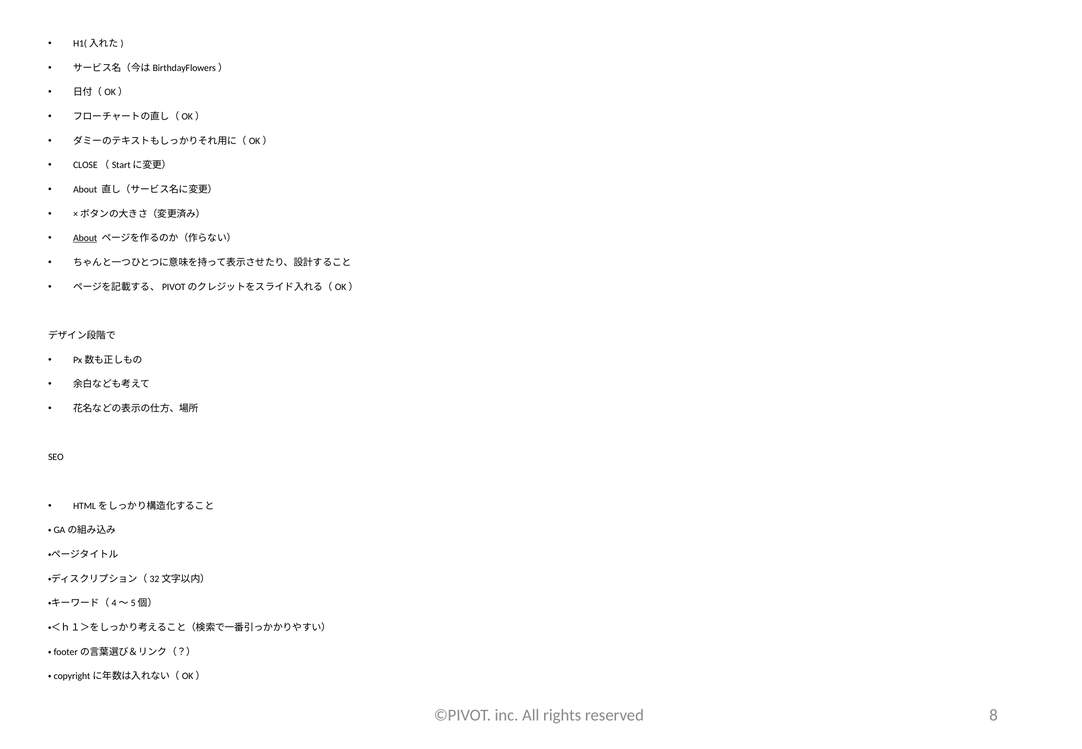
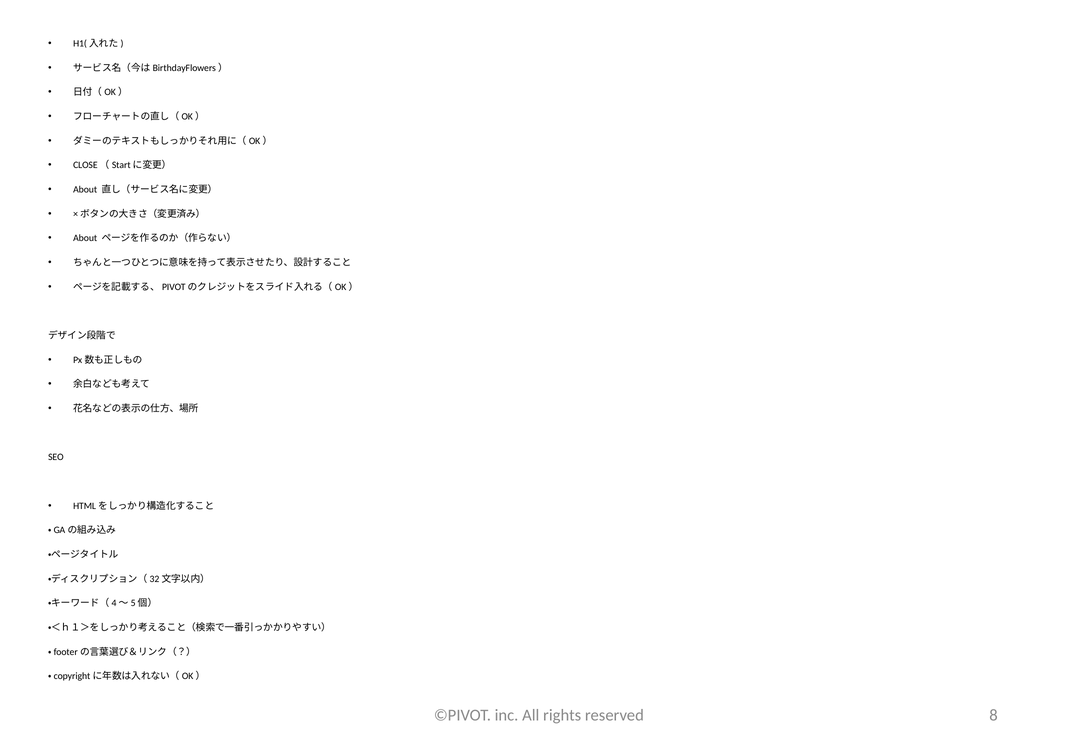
About underline: present -> none (85, 238)
